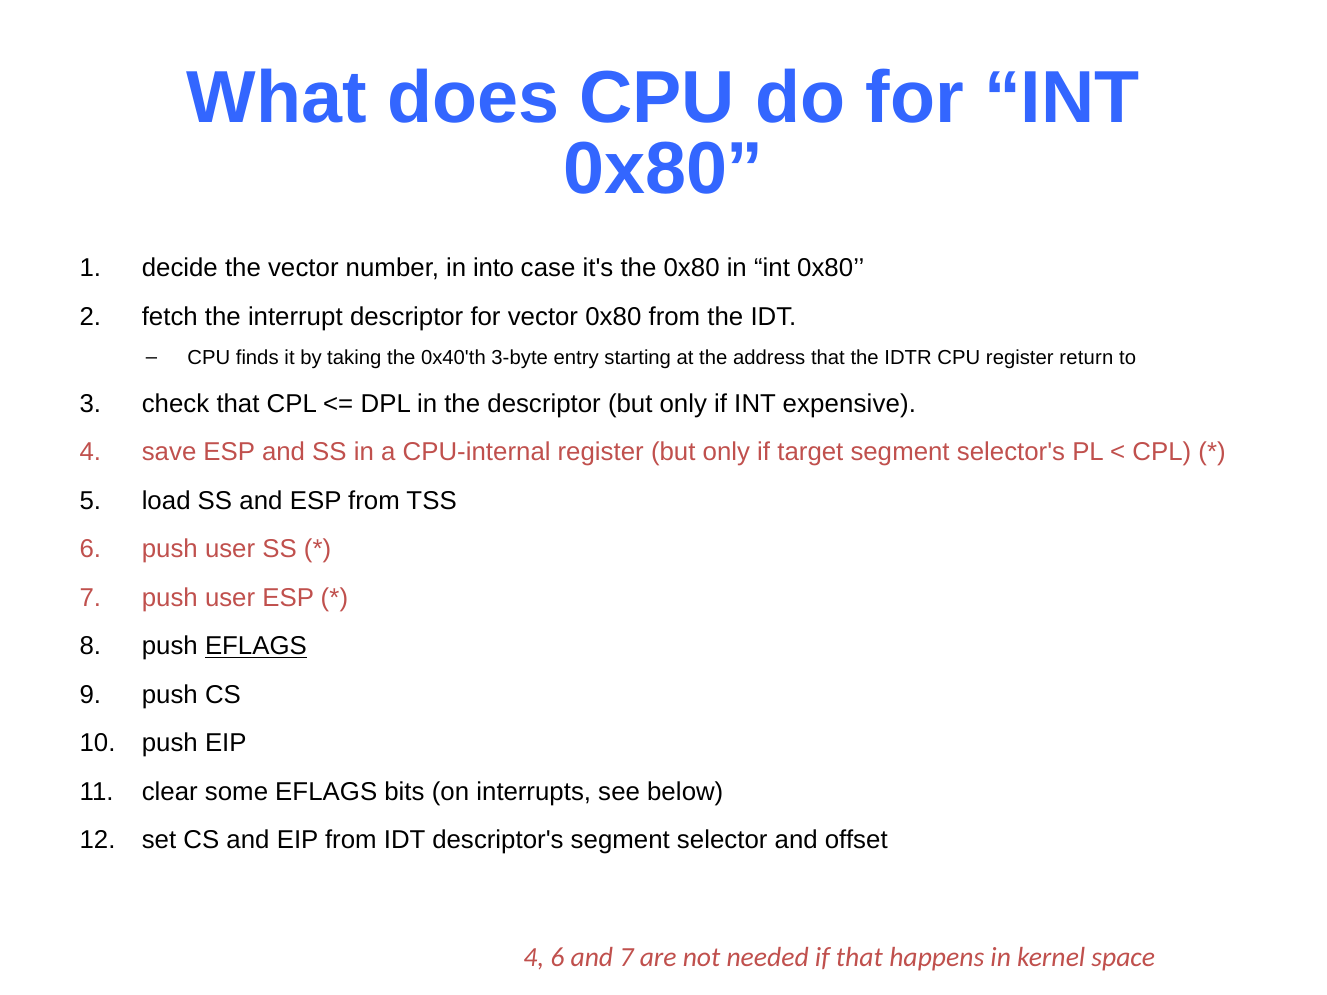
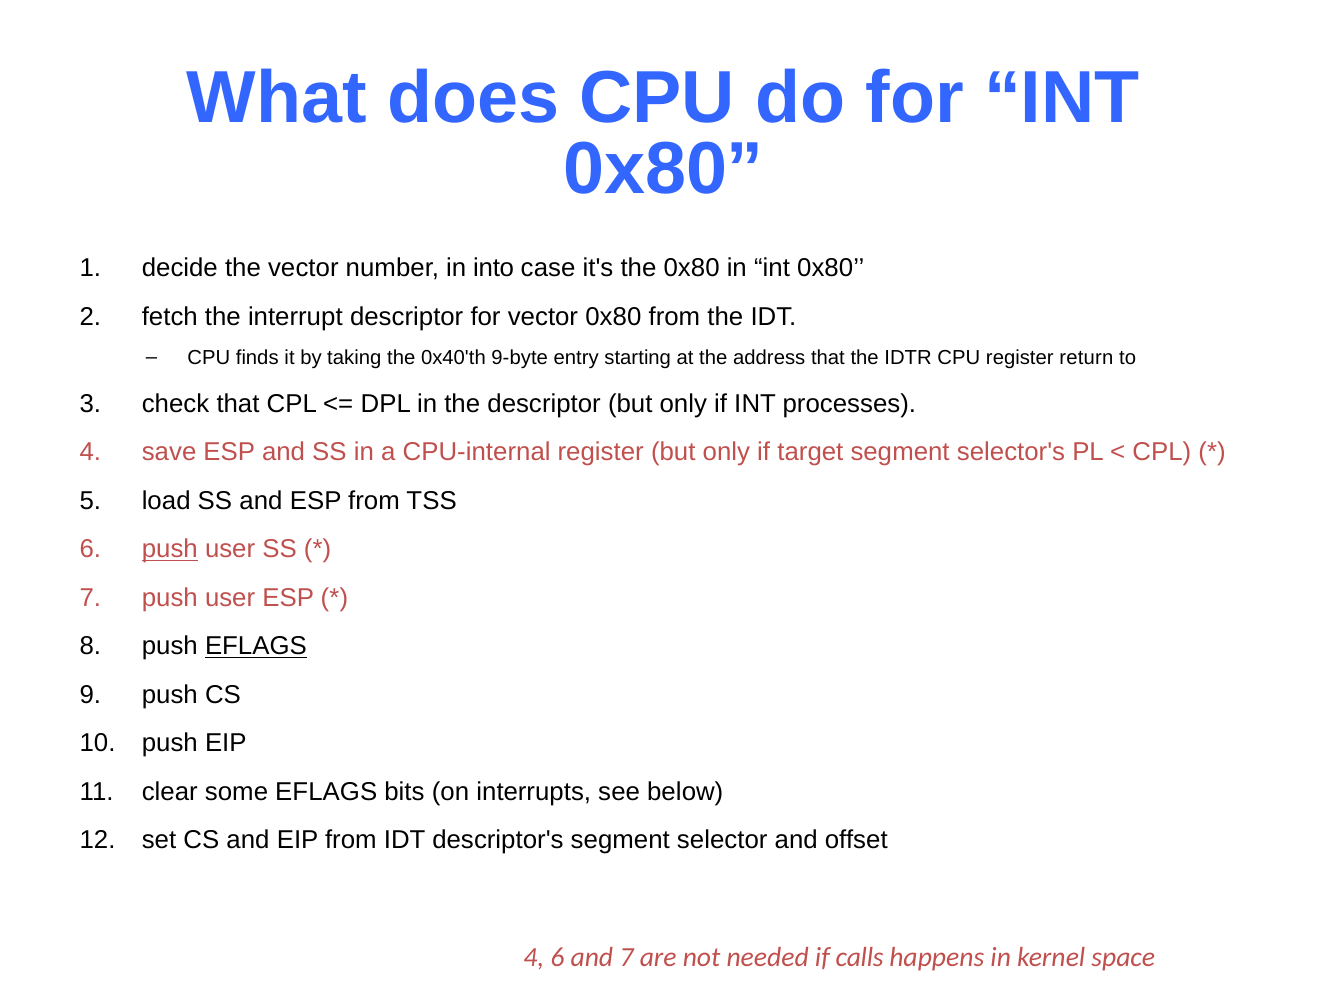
3-byte: 3-byte -> 9-byte (520, 358)
expensive: expensive -> processes (849, 404)
push underline: none -> present (170, 549)
if that: that -> calls (860, 958)
